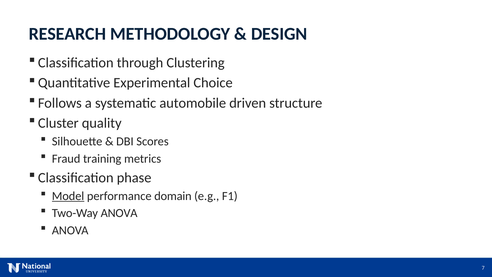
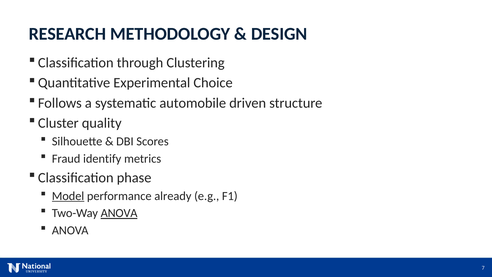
training: training -> identify (102, 158)
domain: domain -> already (173, 196)
ANOVA underline: none -> present (119, 213)
